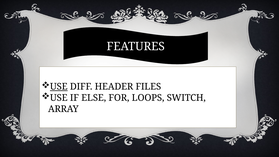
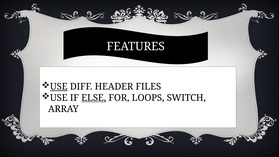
ELSE underline: none -> present (94, 98)
